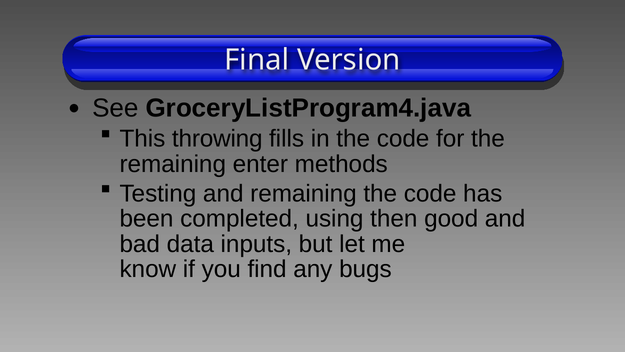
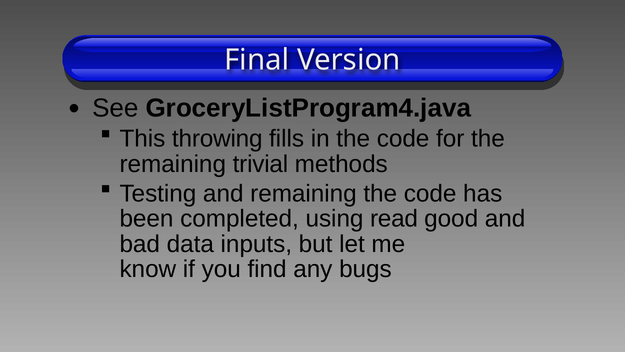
enter: enter -> trivial (260, 164)
then: then -> read (394, 219)
